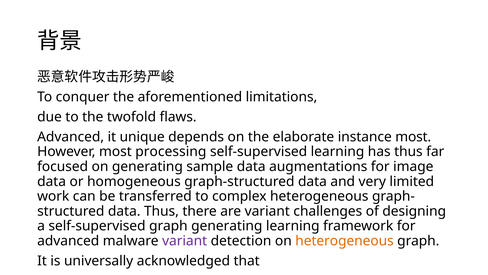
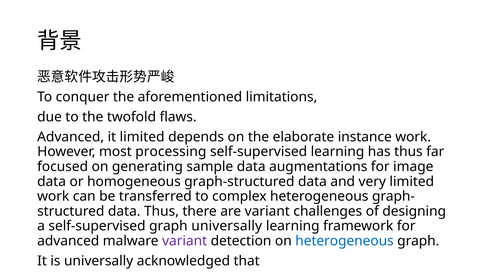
it unique: unique -> limited (142, 137)
instance most: most -> work (413, 137)
graph generating: generating -> universally (227, 226)
heterogeneous colour: orange -> blue (345, 241)
